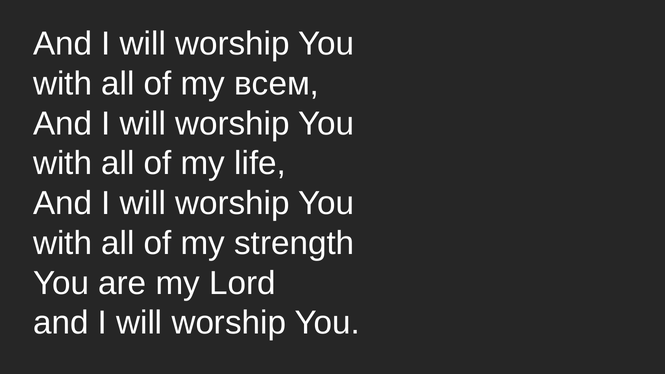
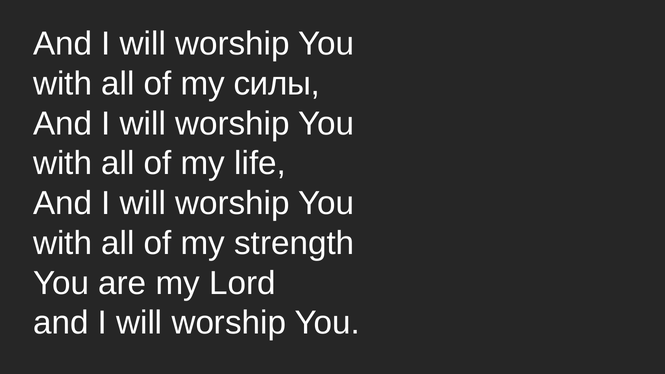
всем: всем -> силы (277, 84)
